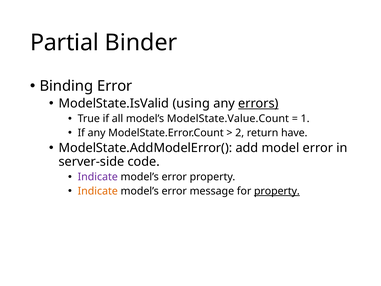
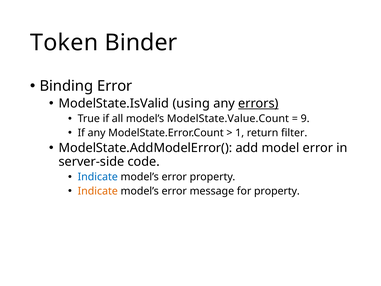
Partial: Partial -> Token (64, 43)
1: 1 -> 9 (305, 119)
2: 2 -> 1 (240, 133)
have: have -> filter (294, 133)
Indicate colour: purple -> blue (98, 177)
property underline: present -> none (277, 191)
